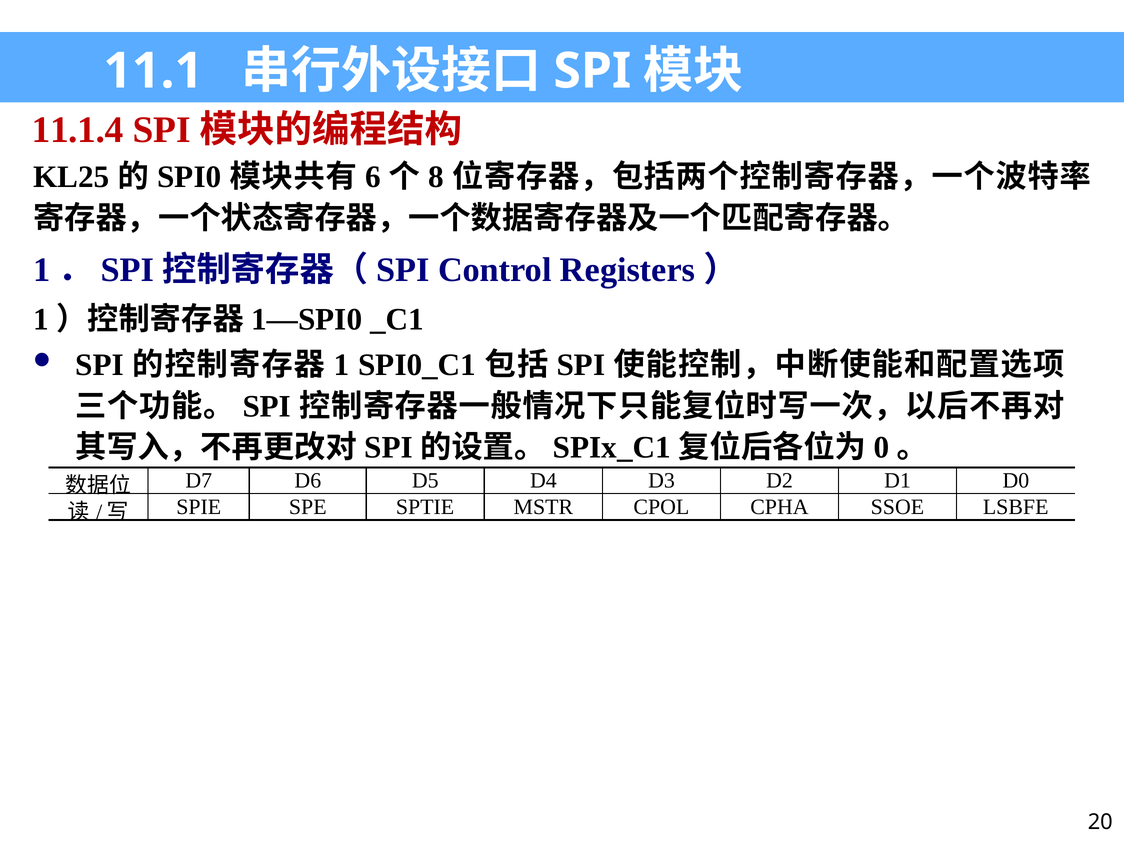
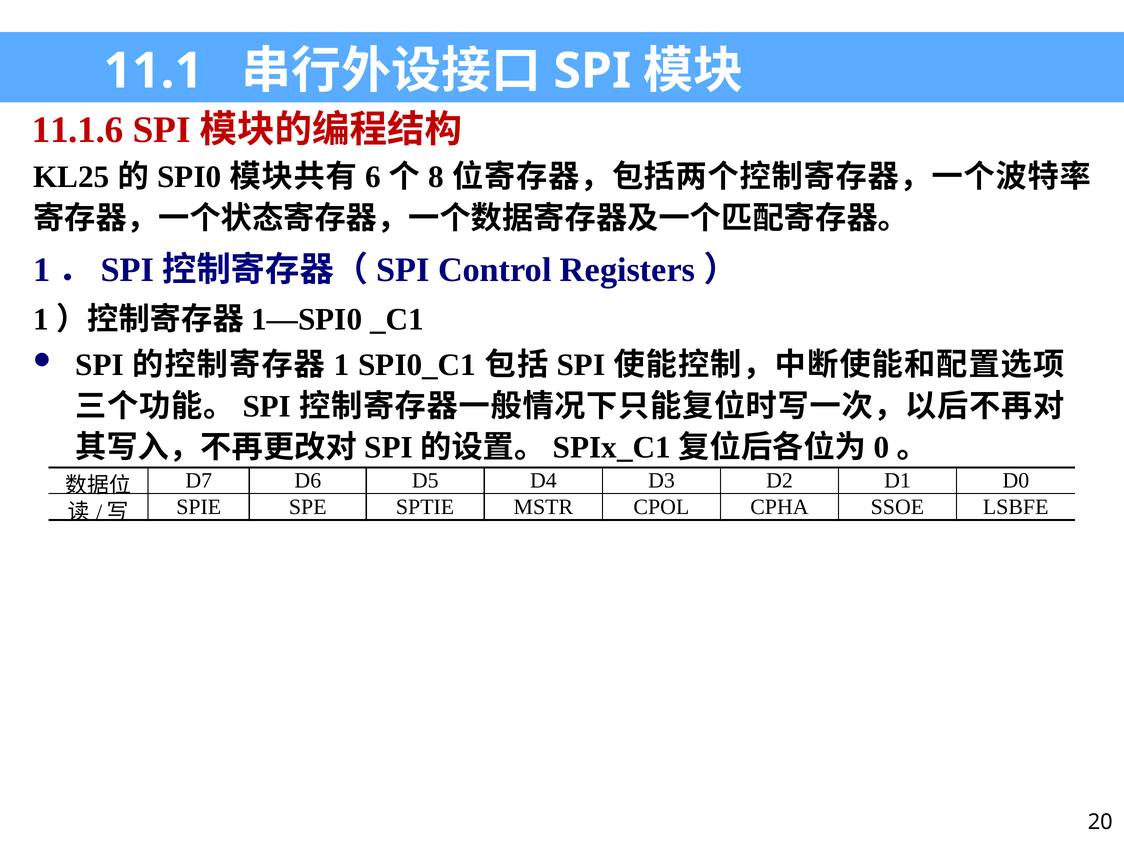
11.1.4: 11.1.4 -> 11.1.6 (78, 130)
